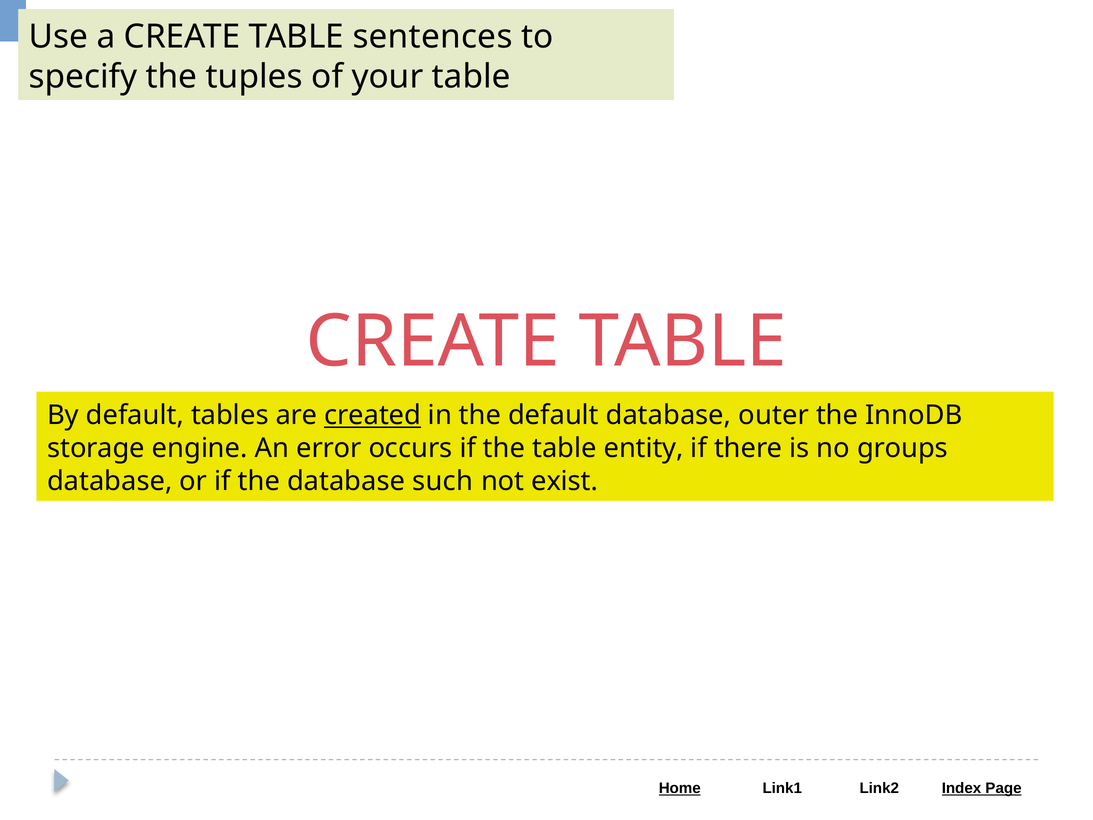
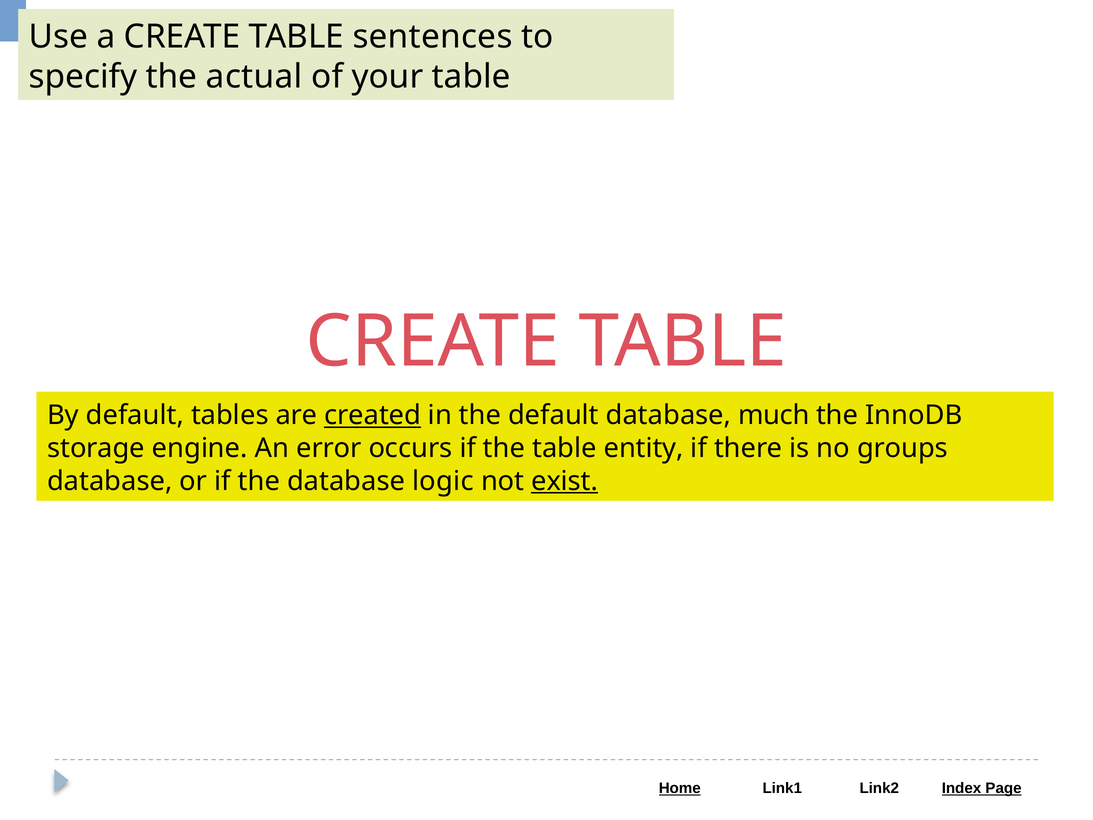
tuples: tuples -> actual (254, 77)
outer: outer -> much (774, 415)
such: such -> logic (443, 481)
exist underline: none -> present (565, 481)
